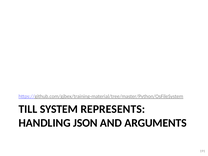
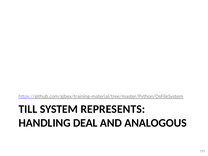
JSON: JSON -> DEAL (85, 123)
ARGUMENTS: ARGUMENTS -> ANALOGOUS (156, 123)
